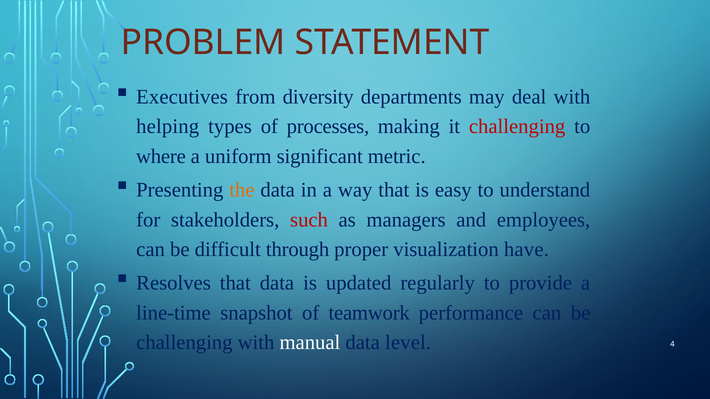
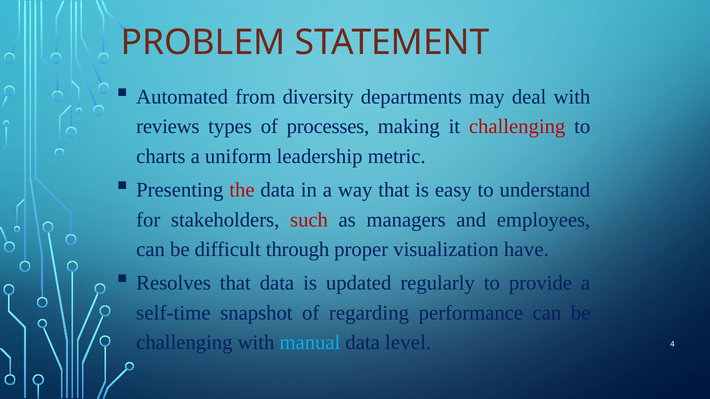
Executives: Executives -> Automated (182, 97)
helping: helping -> reviews (168, 127)
where: where -> charts (161, 157)
significant: significant -> leadership (320, 157)
the colour: orange -> red (242, 190)
line-time: line-time -> self-time (173, 313)
teamwork: teamwork -> regarding (369, 313)
manual colour: white -> light blue (310, 343)
